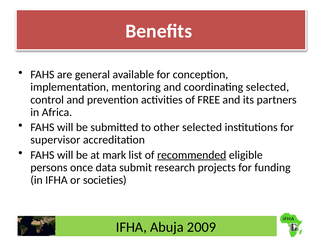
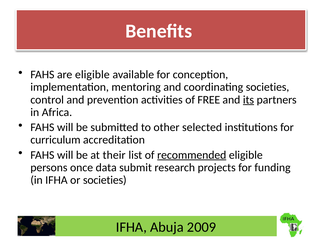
are general: general -> eligible (92, 75)
coordinating selected: selected -> societies (268, 87)
its underline: none -> present (248, 100)
supervisor: supervisor -> curriculum (55, 140)
mark: mark -> their (114, 155)
